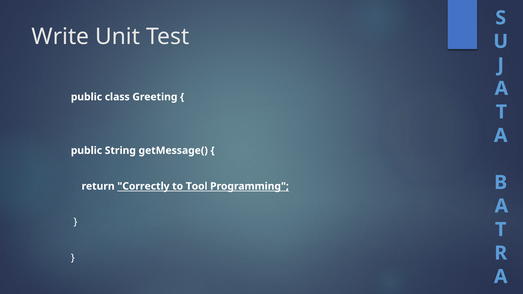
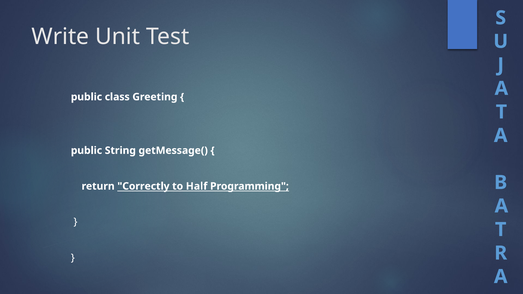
Tool: Tool -> Half (197, 186)
